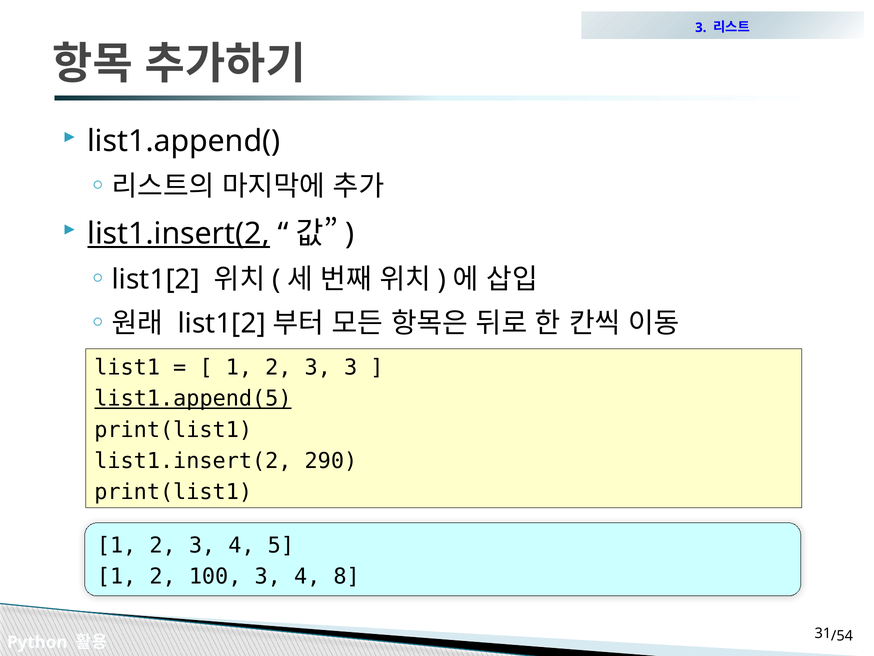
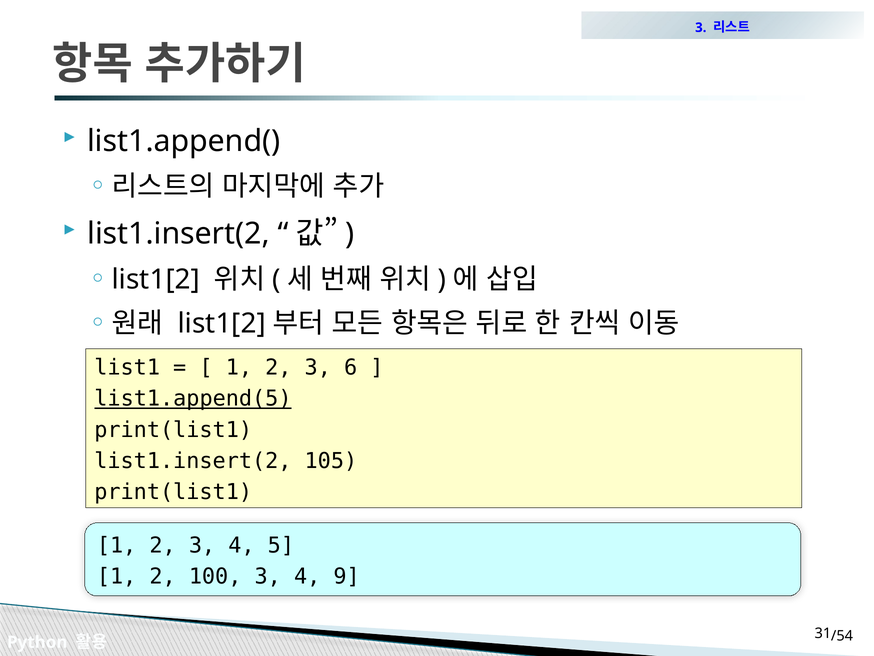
list1.insert(2 underline: present -> none (179, 234)
3 3: 3 -> 6 (351, 367)
290: 290 -> 105 (331, 461)
8: 8 -> 9 (347, 576)
